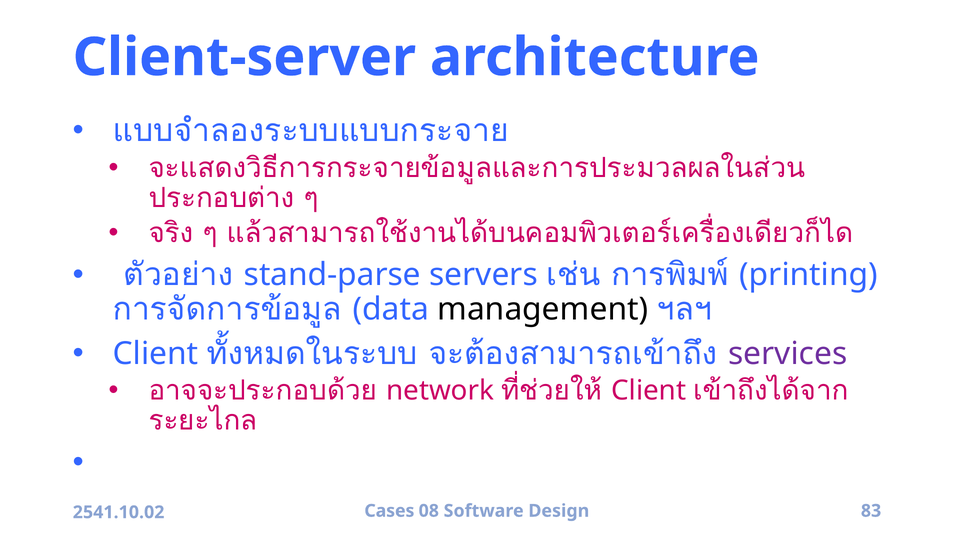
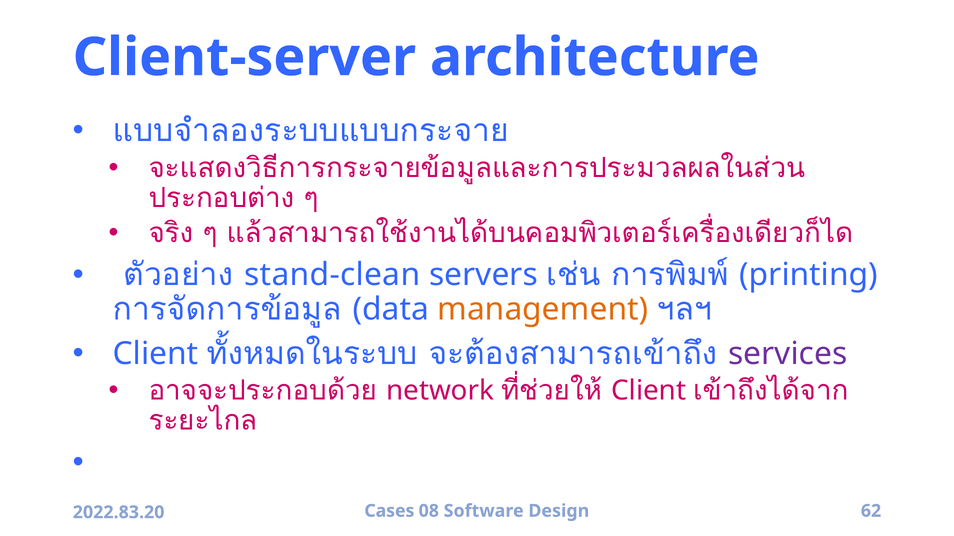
stand-parse: stand-parse -> stand-clean (332, 275)
management colour: black -> orange (543, 310)
83: 83 -> 62 (871, 511)
2541.10.02: 2541.10.02 -> 2022.83.20 (119, 513)
